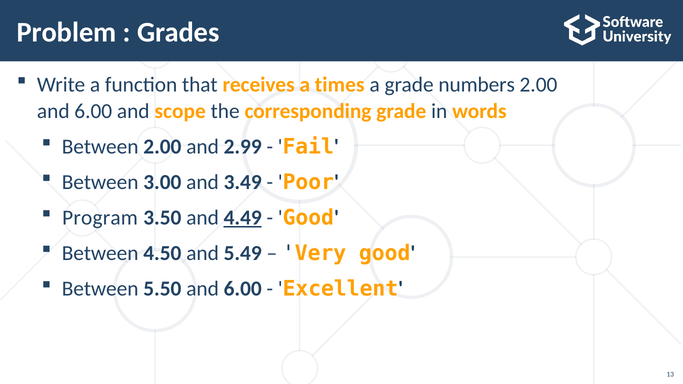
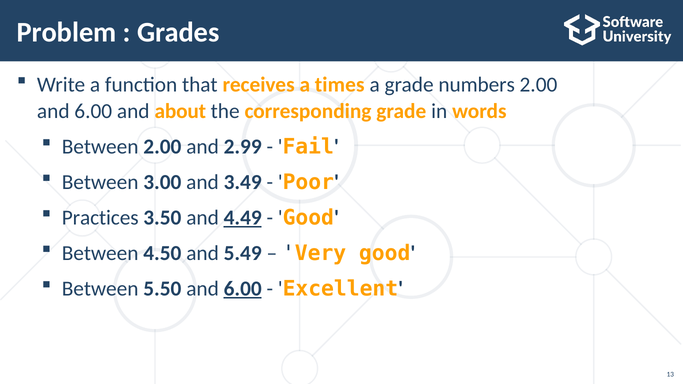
scope: scope -> about (180, 111)
Program: Program -> Practices (100, 218)
6.00 underline: none -> present (243, 289)
